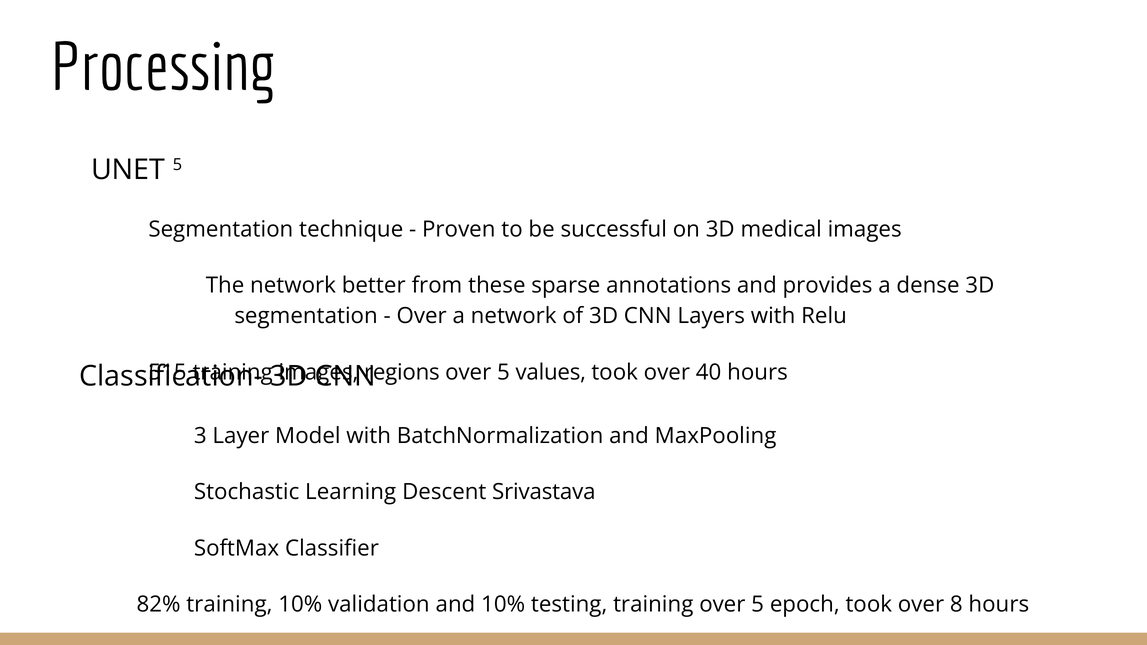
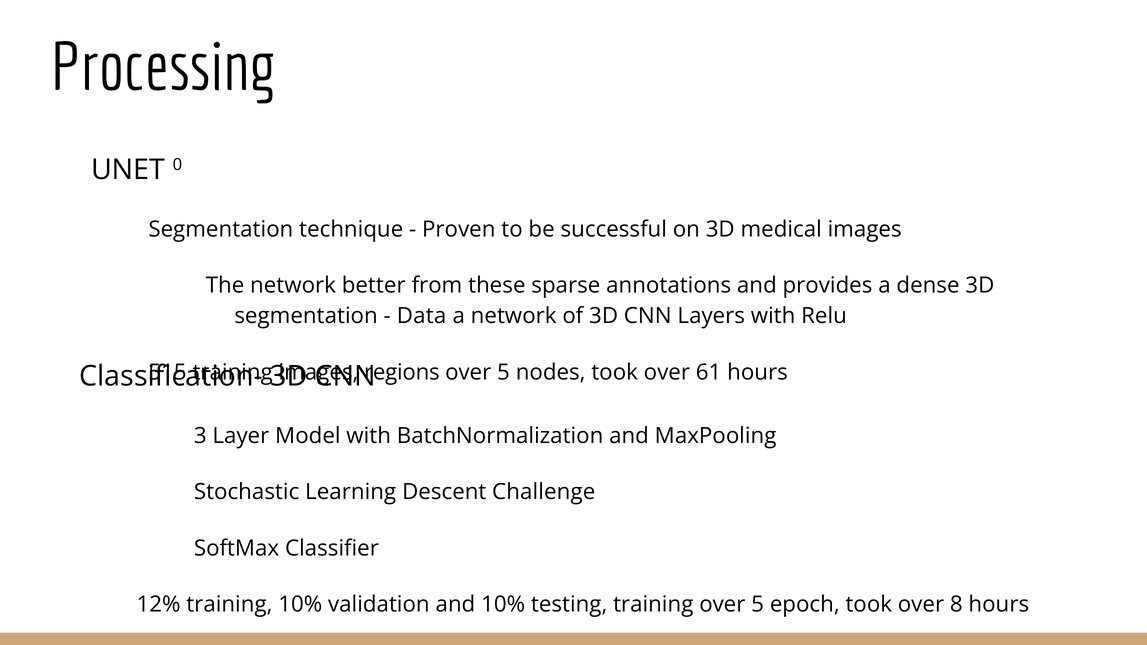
UNET 5: 5 -> 0 (177, 165)
Over: Over -> Data (422, 316)
values: values -> nodes (551, 372)
40: 40 -> 61 (709, 372)
Srivastava: Srivastava -> Challenge (544, 492)
82%: 82% -> 12% (159, 605)
